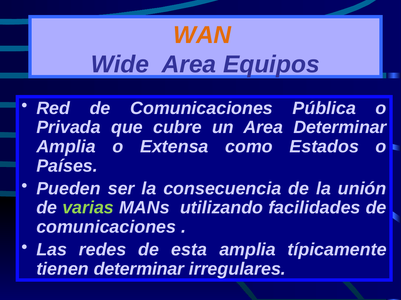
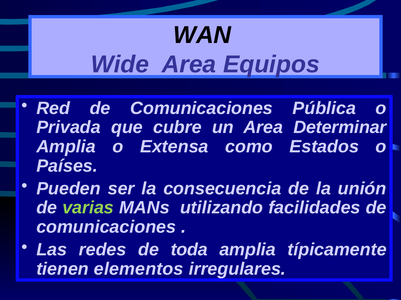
WAN colour: orange -> black (202, 35)
esta: esta -> toda (189, 250)
tienen determinar: determinar -> elementos (139, 270)
